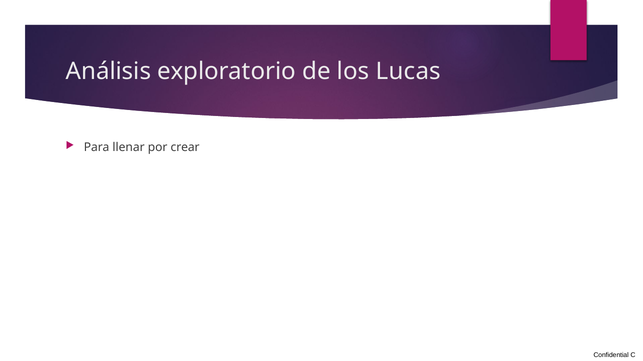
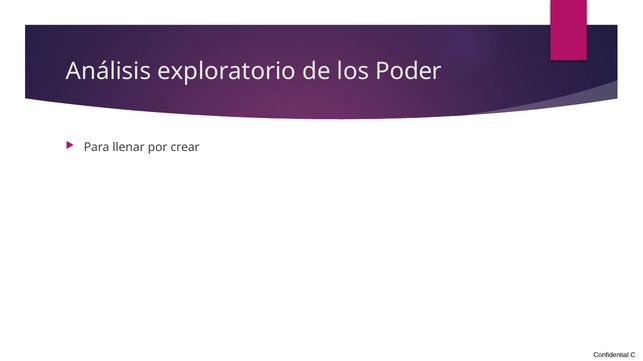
Lucas: Lucas -> Poder (409, 72)
